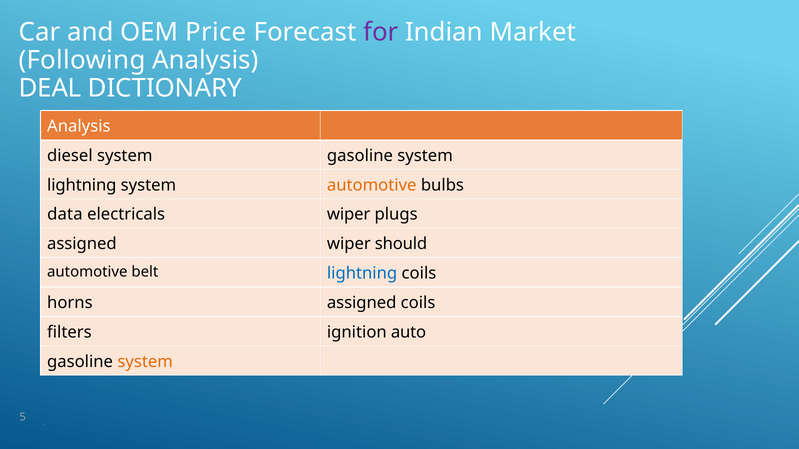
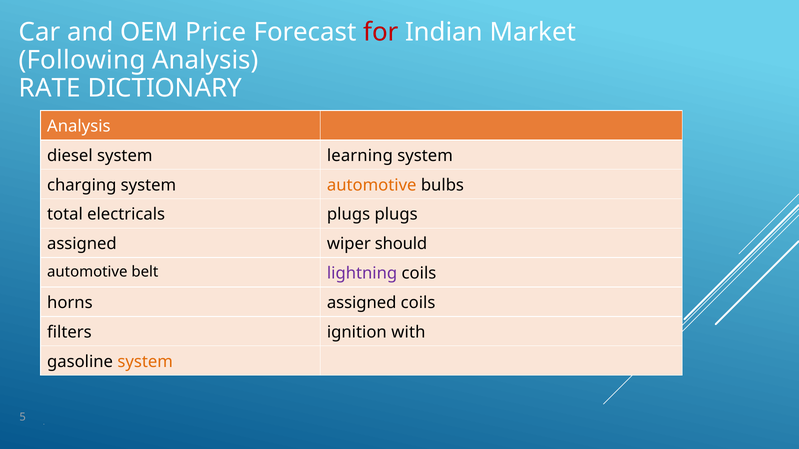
for colour: purple -> red (381, 32)
DEAL: DEAL -> RATE (50, 88)
system gasoline: gasoline -> learning (360, 156)
lightning: lightning -> charging (82, 185)
data: data -> total (65, 215)
electricals wiper: wiper -> plugs (349, 215)
lightning colour: blue -> purple (362, 274)
auto: auto -> with (408, 332)
